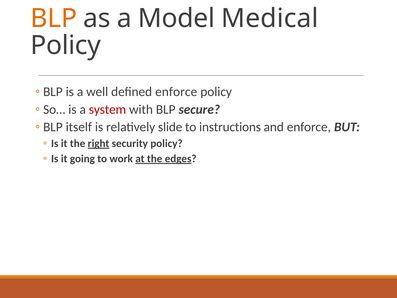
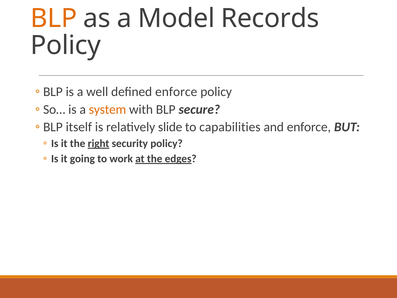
Medical: Medical -> Records (270, 18)
system colour: red -> orange (108, 109)
instructions: instructions -> capabilities (230, 127)
